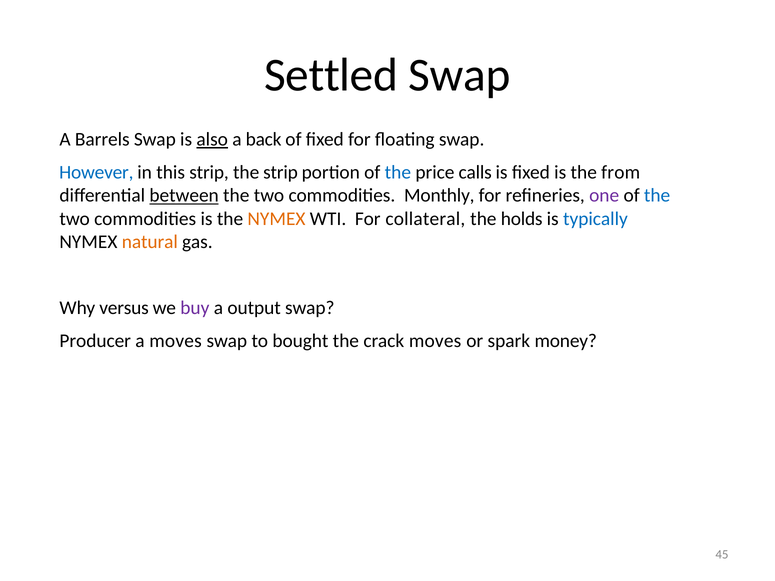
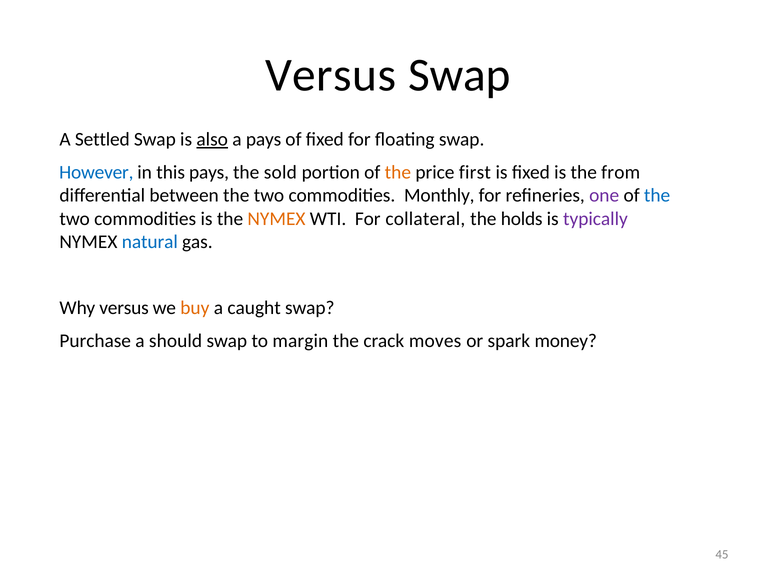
Settled: Settled -> Versus (331, 75)
Barrels: Barrels -> Settled (102, 139)
a back: back -> pays (264, 139)
this strip: strip -> pays (209, 172)
the strip: strip -> sold (280, 172)
the colour: blue -> orange (398, 172)
calls: calls -> first (475, 172)
between underline: present -> none (184, 196)
typically colour: blue -> purple (595, 219)
natural colour: orange -> blue (150, 242)
buy colour: purple -> orange (195, 308)
output: output -> caught (254, 308)
Producer: Producer -> Purchase (95, 341)
a moves: moves -> should (176, 341)
bought: bought -> margin (300, 341)
